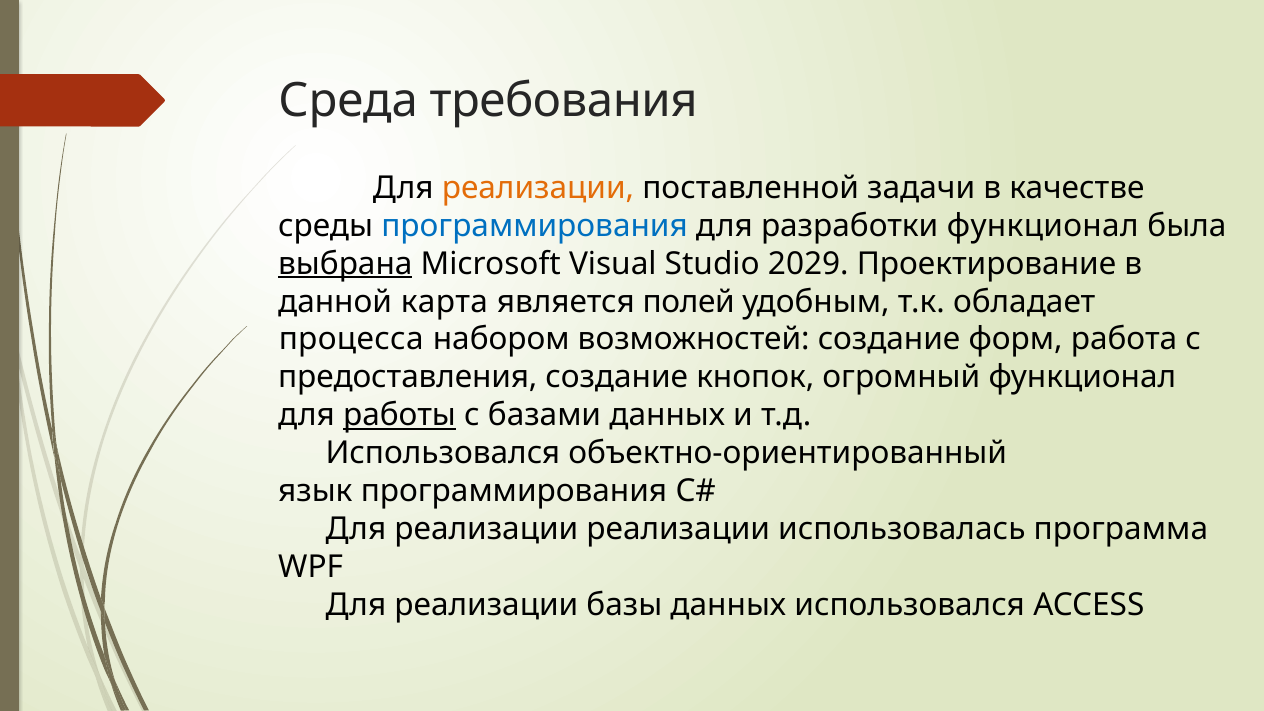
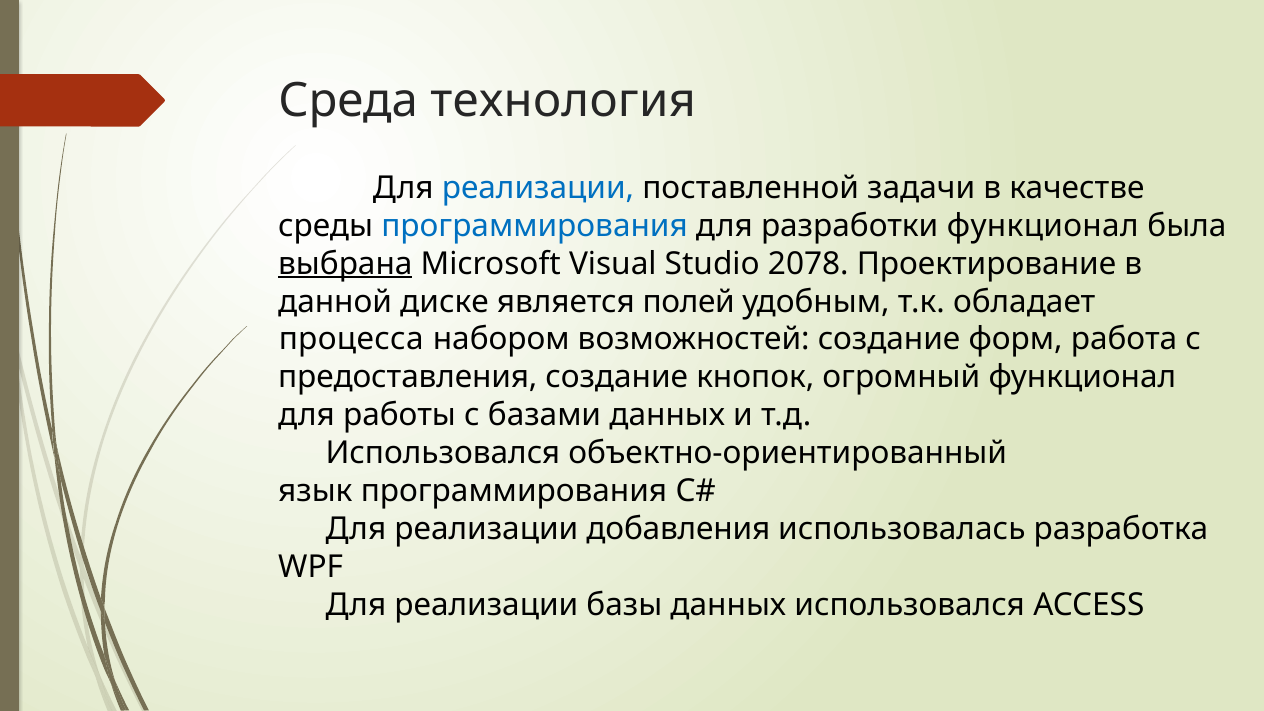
требования: требования -> технология (563, 101)
реализации colour: orange -> blue (538, 188)
2029: 2029 -> 2078 (808, 264)
карта: карта -> диске (445, 302)
работы underline: present -> none (400, 415)
реализации реализации: реализации -> добавления (678, 529)
программа: программа -> разработка (1121, 529)
